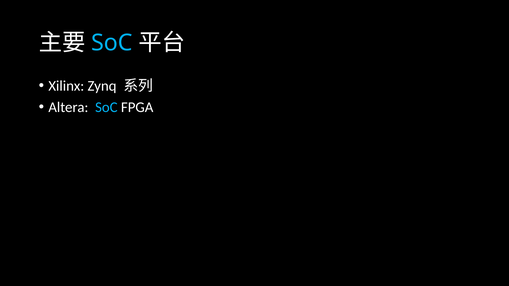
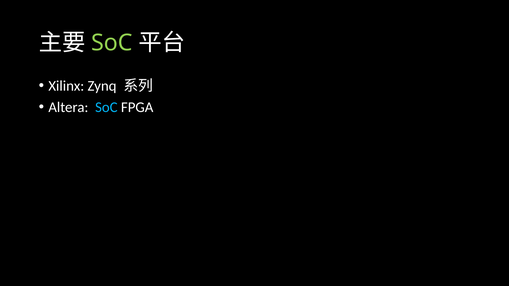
SoC colour: light blue -> light green (112, 43)
